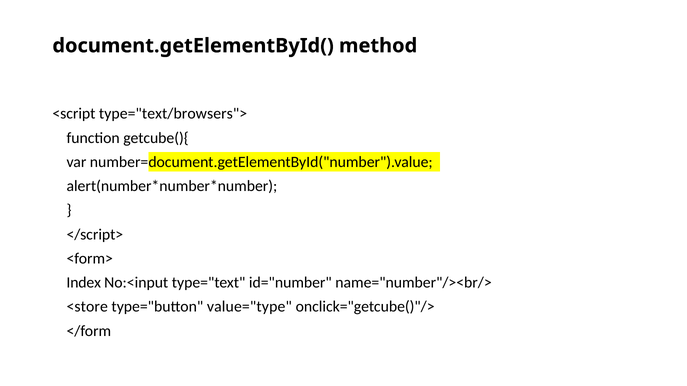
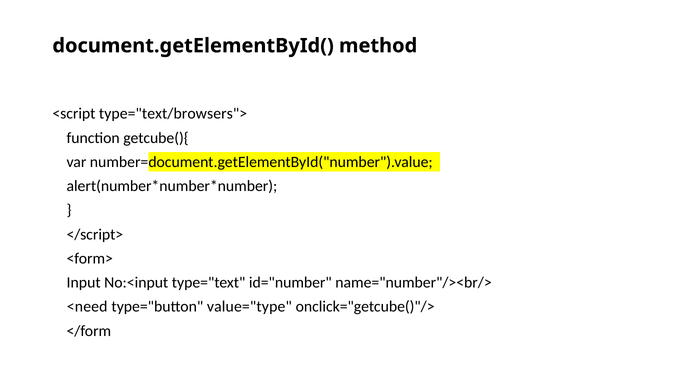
Index: Index -> Input (84, 283)
<store: <store -> <need (87, 307)
